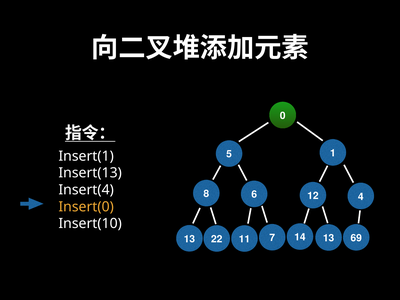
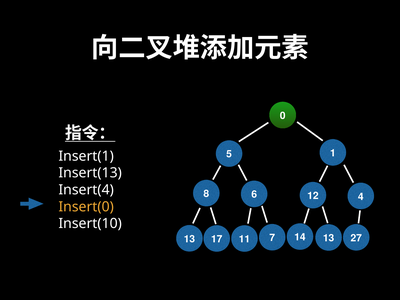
69: 69 -> 27 (356, 238)
22: 22 -> 17 (217, 239)
